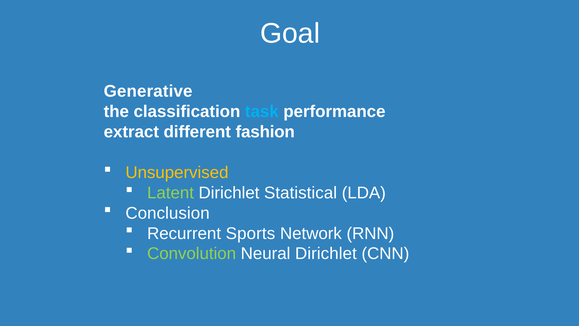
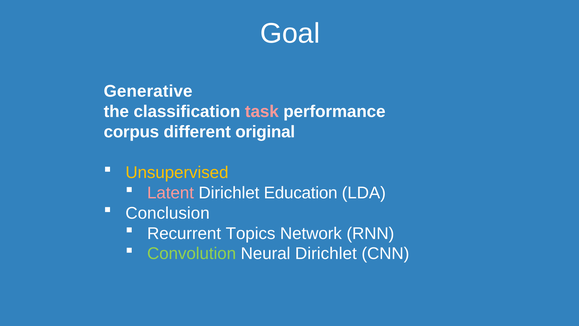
task colour: light blue -> pink (262, 112)
extract: extract -> corpus (131, 132)
fashion: fashion -> original (265, 132)
Latent colour: light green -> pink (171, 193)
Statistical: Statistical -> Education (301, 193)
Sports: Sports -> Topics (251, 233)
